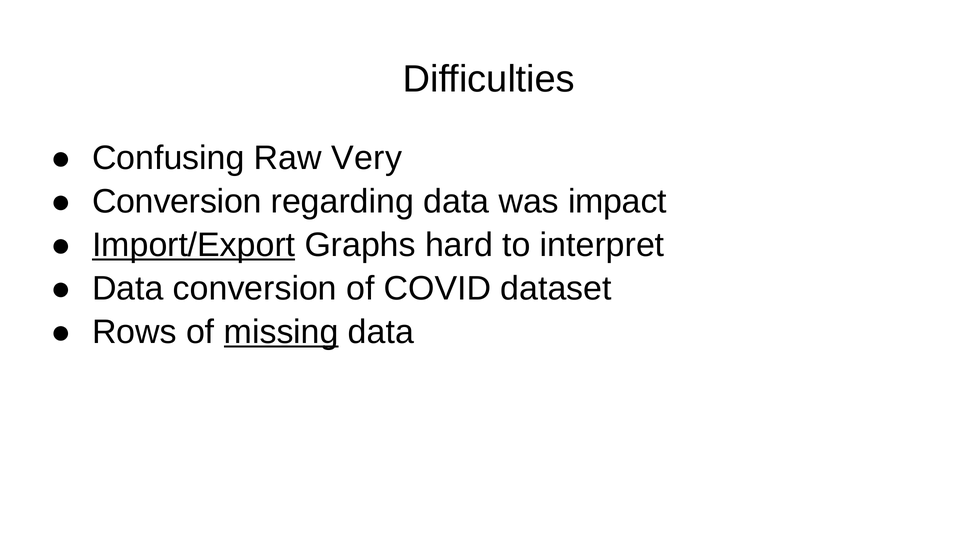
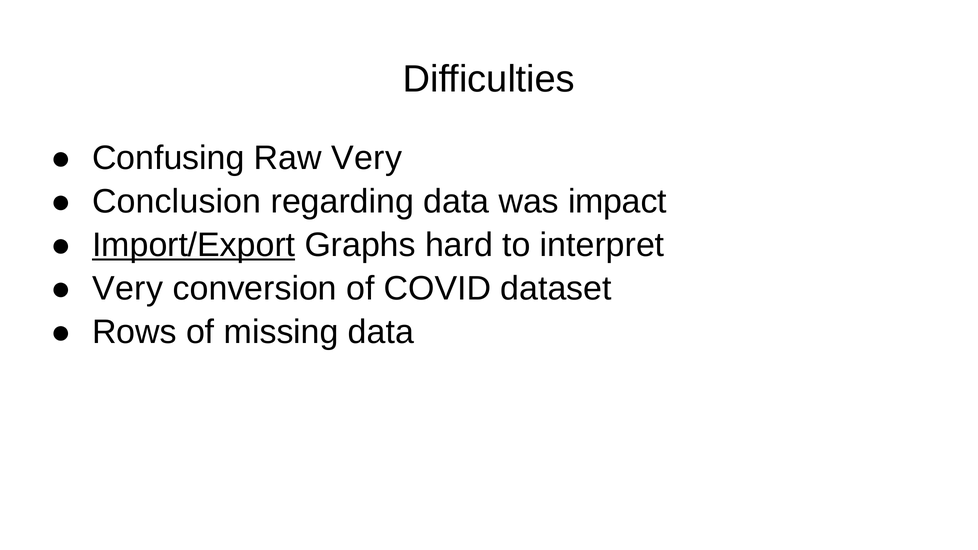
Conversion: Conversion -> Conclusion (177, 202)
Data: Data -> Very (128, 289)
missing underline: present -> none (281, 332)
